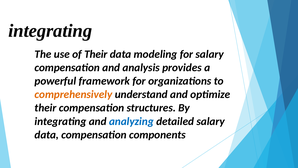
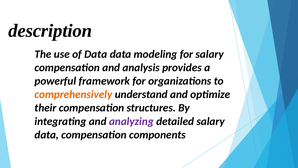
integrating: integrating -> description (50, 31)
of Their: Their -> Data (96, 54)
analyzing colour: blue -> purple (131, 121)
